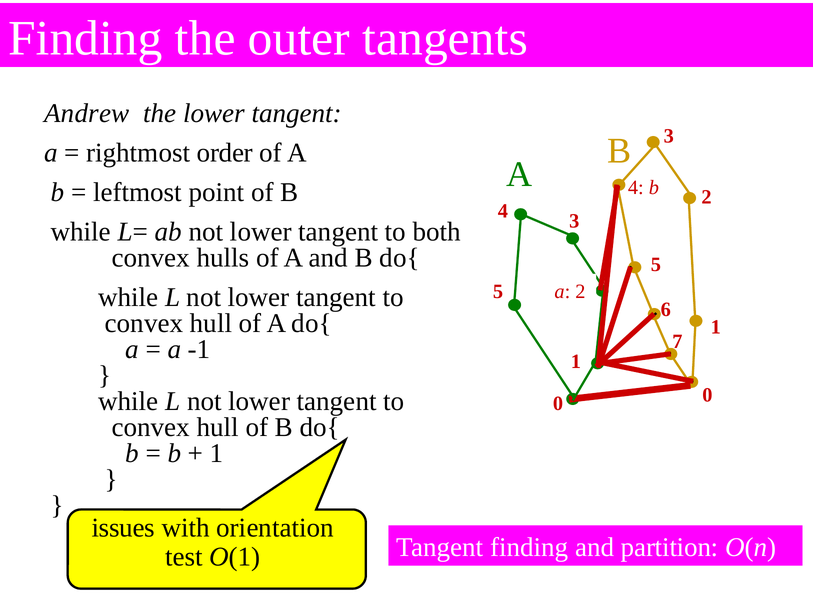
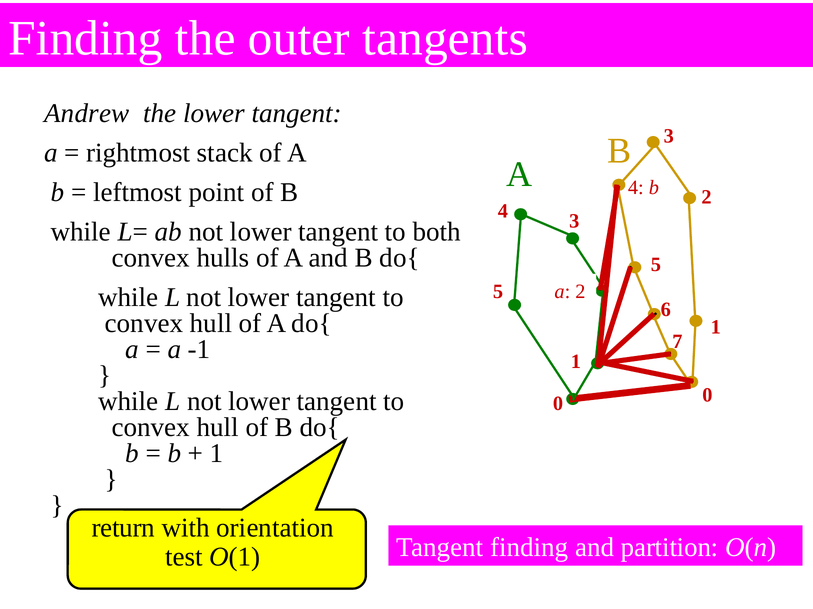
order: order -> stack (225, 153)
issues: issues -> return (123, 528)
